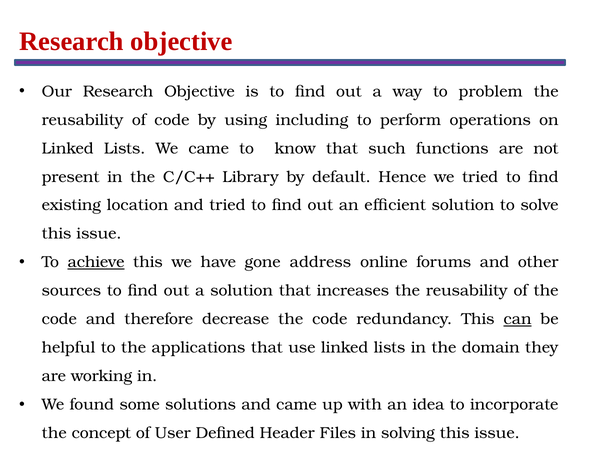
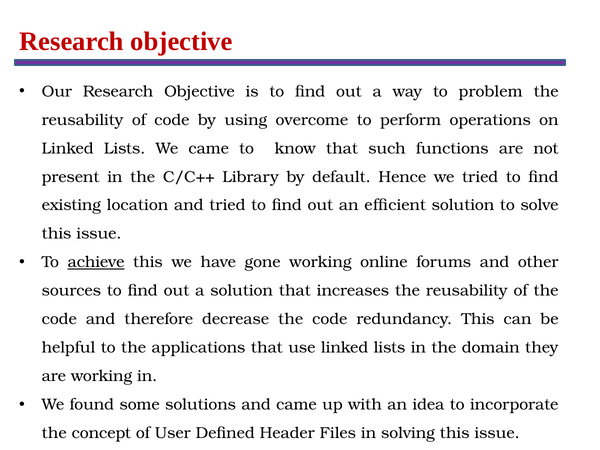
including: including -> overcome (312, 120)
gone address: address -> working (320, 262)
can underline: present -> none (518, 319)
